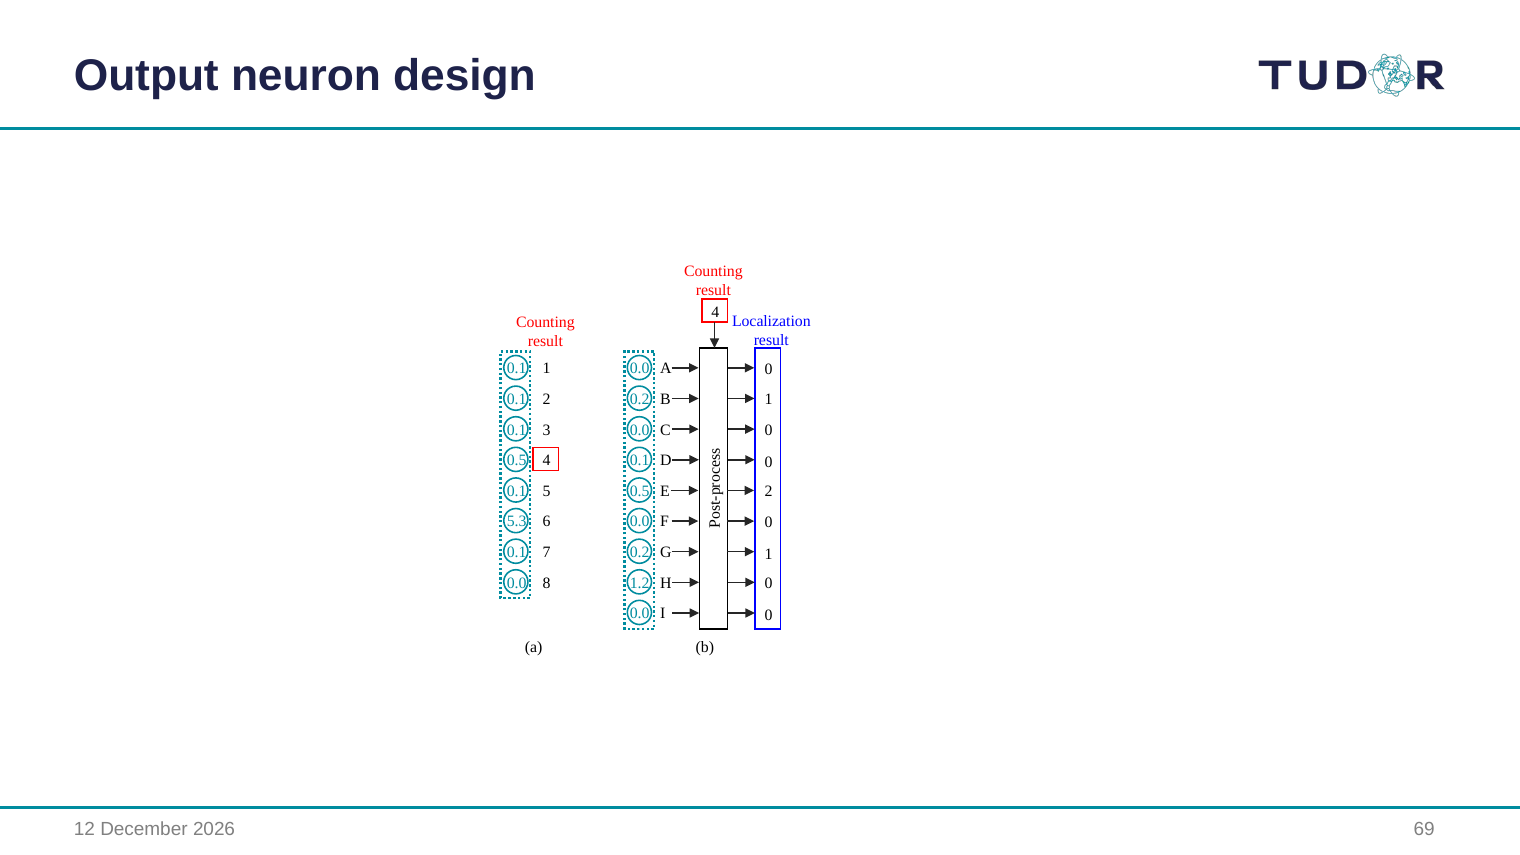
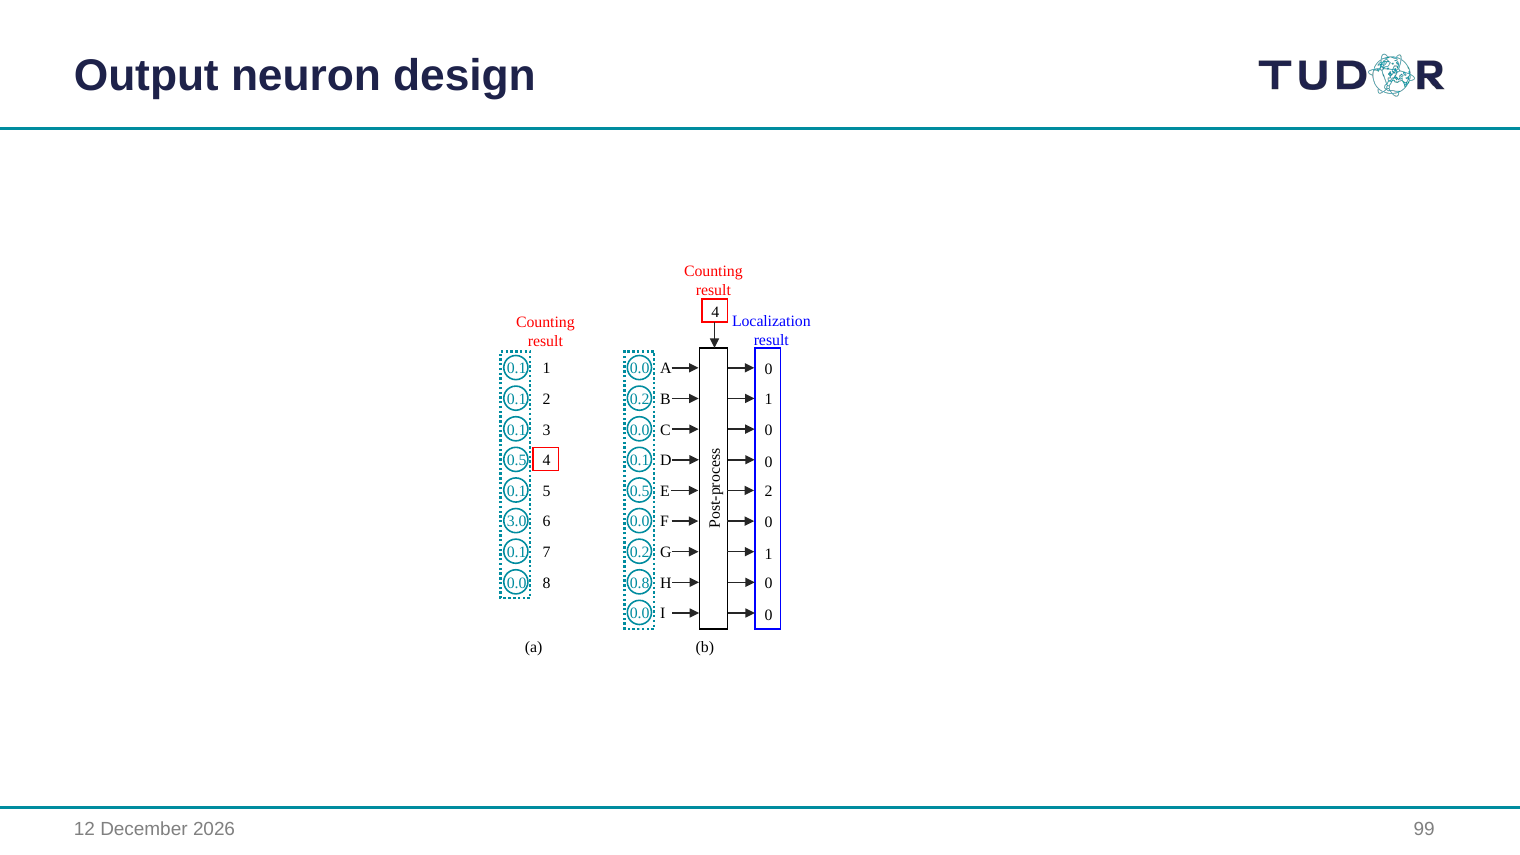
5.3: 5.3 -> 3.0 (517, 522)
1.2: 1.2 -> 0.8 (640, 583)
69: 69 -> 99 (1424, 830)
